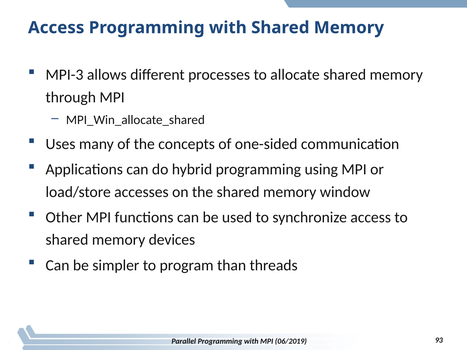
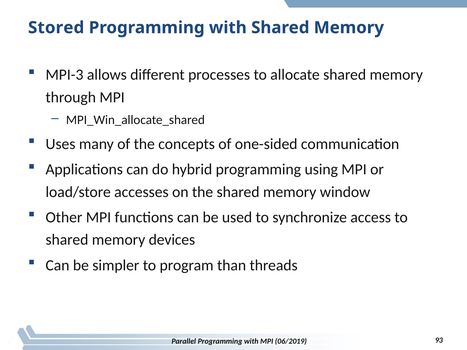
Access: Access -> Stored (56, 28)
